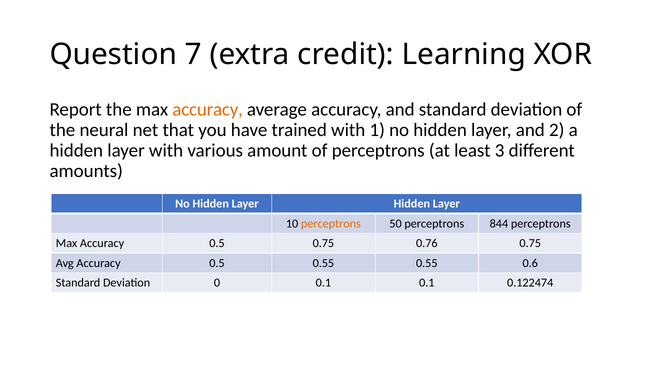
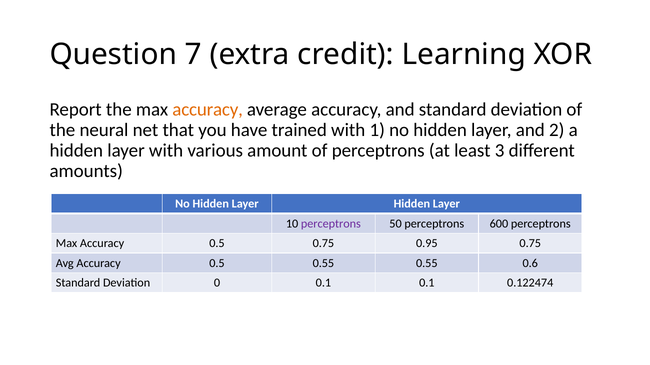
perceptrons colour: orange -> purple (331, 224)
844: 844 -> 600 (499, 224)
0.76: 0.76 -> 0.95 (427, 244)
